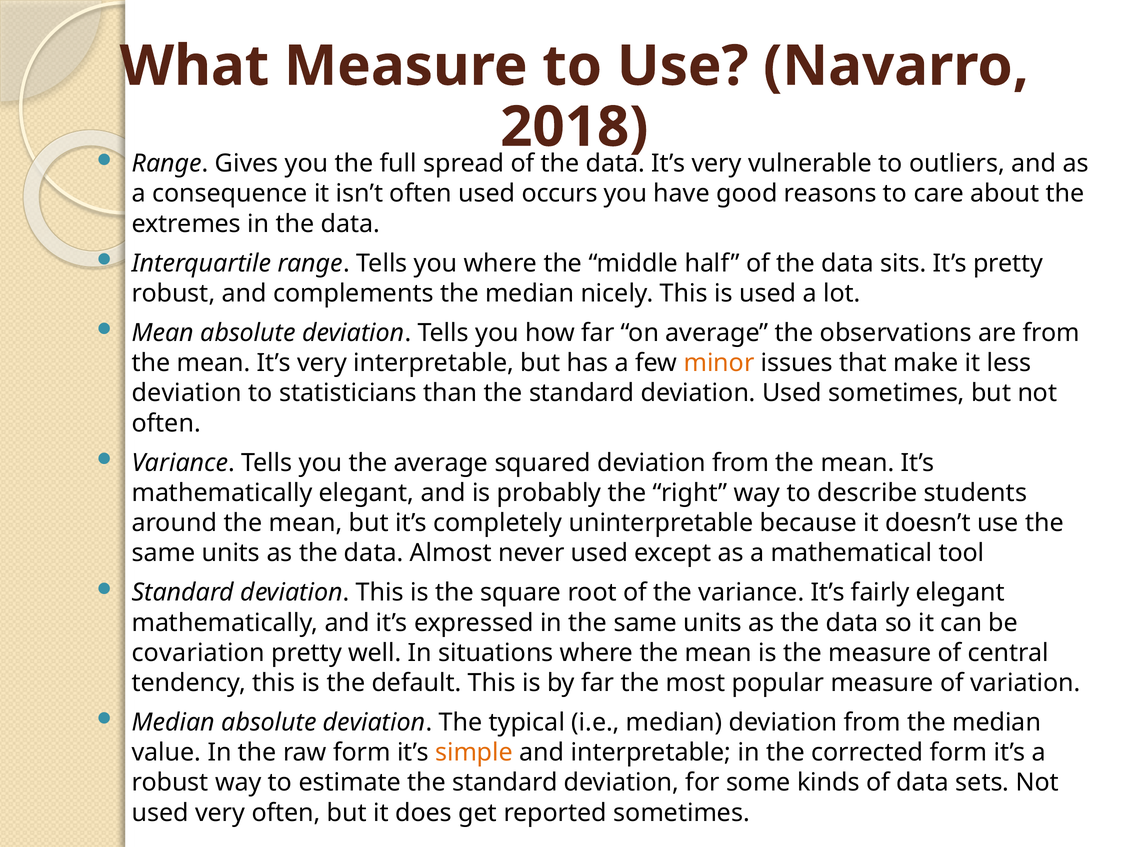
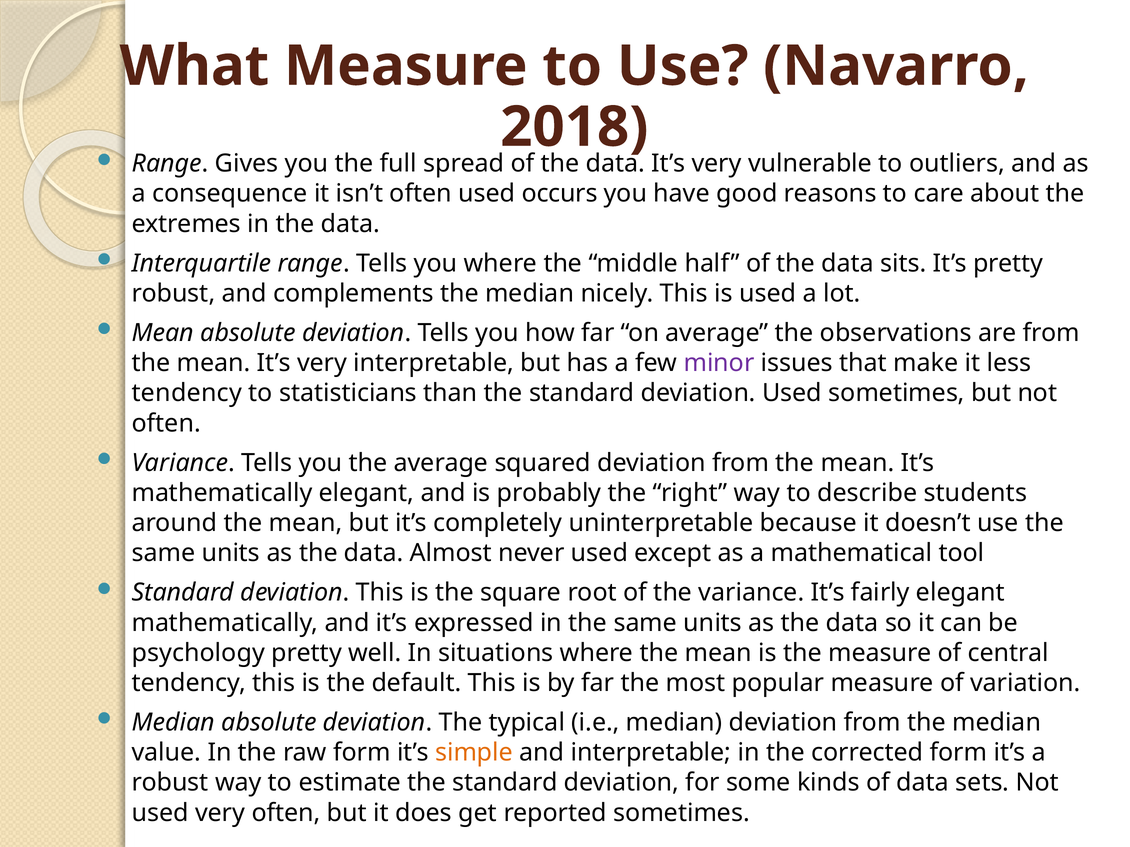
minor colour: orange -> purple (719, 363)
deviation: deviation -> tendency (187, 393)
covariation: covariation -> psychology (198, 653)
